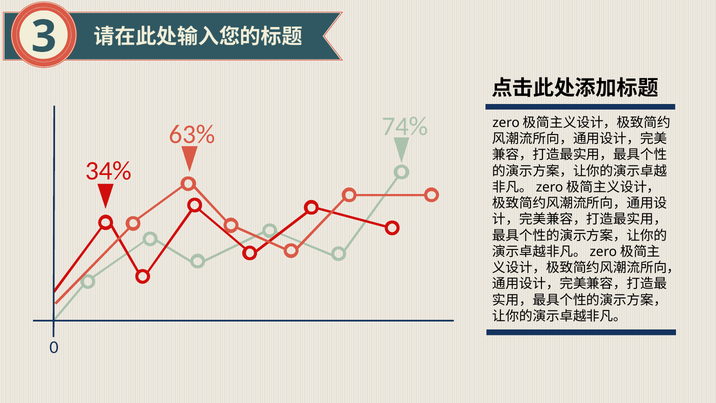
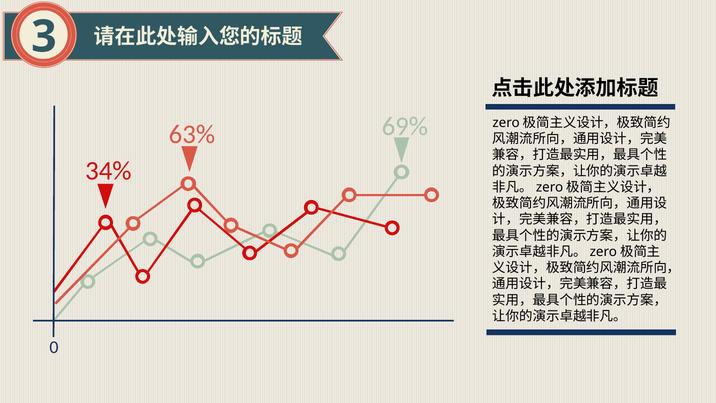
74%: 74% -> 69% (405, 126)
